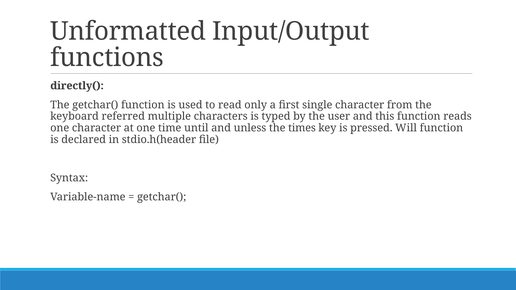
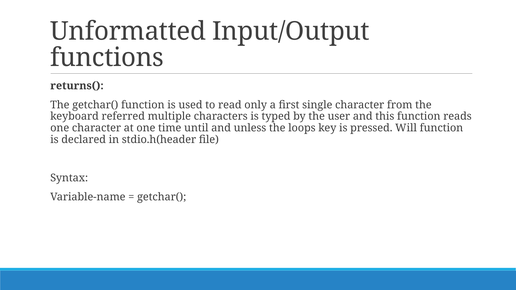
directly(: directly( -> returns( (77, 86)
times: times -> loops (302, 128)
